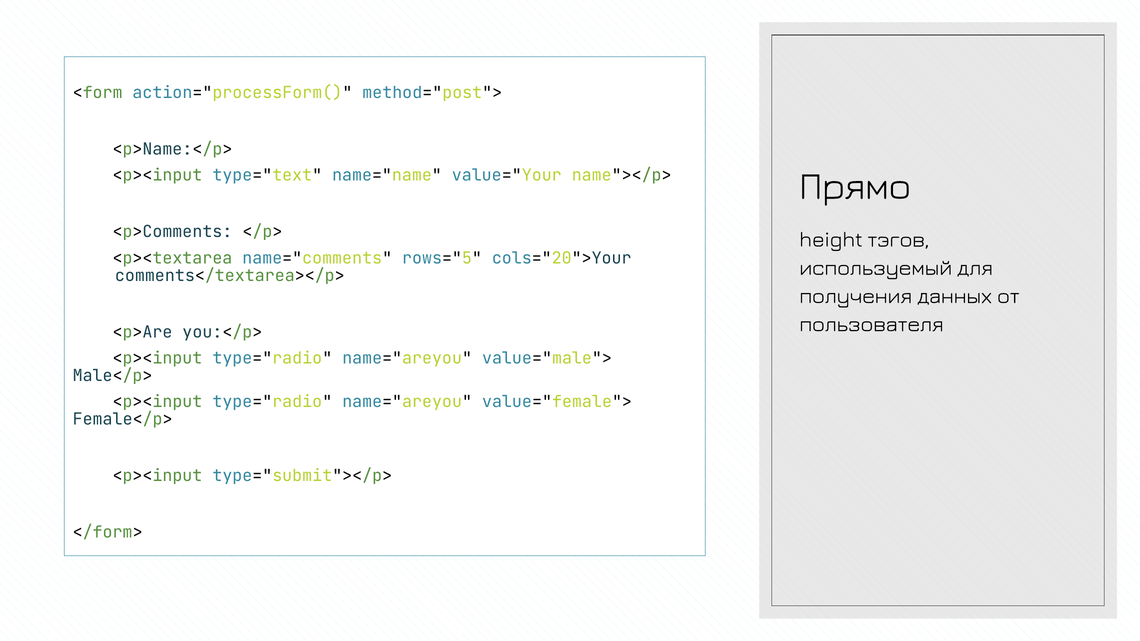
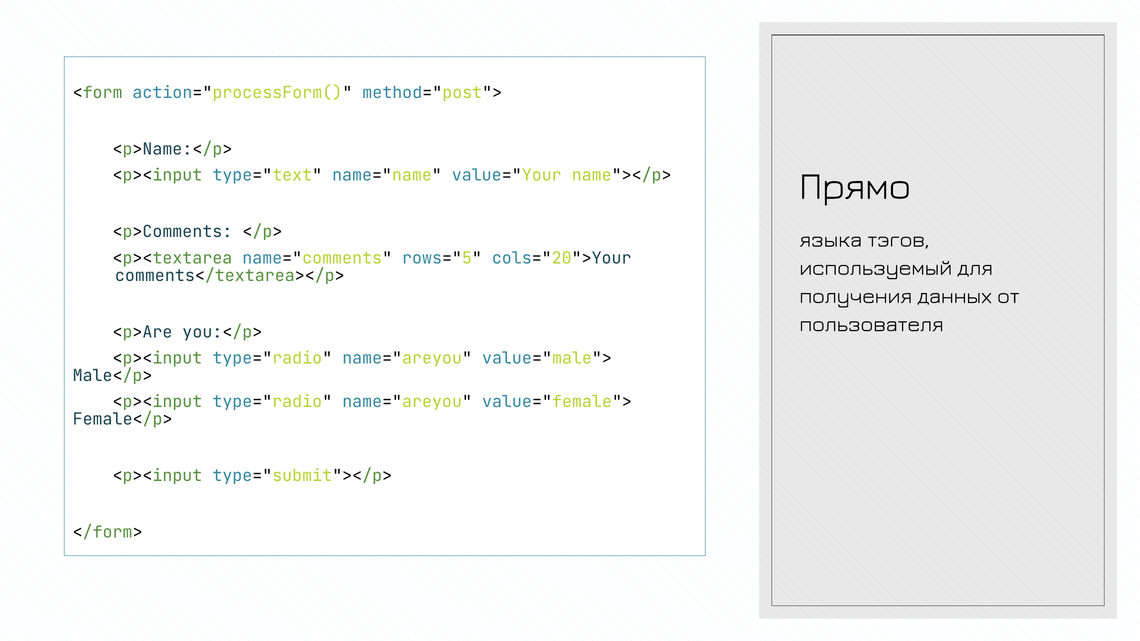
height: height -> языка (831, 240)
